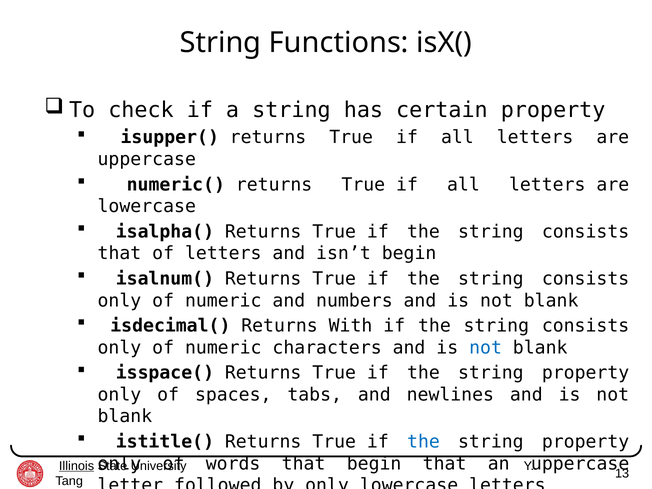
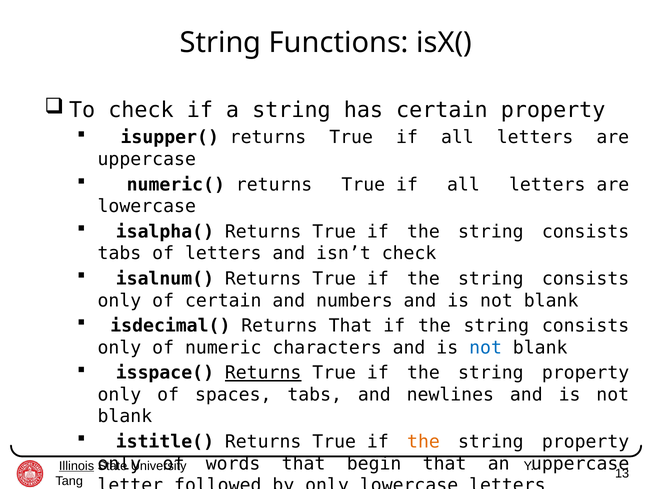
that: that -> tabs (119, 253)
isn’t begin: begin -> check (409, 253)
numeric: numeric -> certain (223, 301)
Returns With: With -> That (351, 326)
Returns underline: none -> present (263, 373)
the colour: blue -> orange (423, 442)
